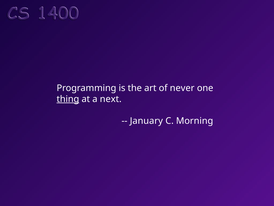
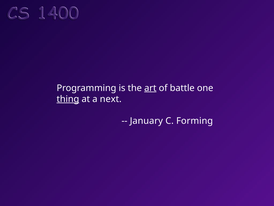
art underline: none -> present (150, 88)
never: never -> battle (182, 88)
Morning: Morning -> Forming (195, 121)
